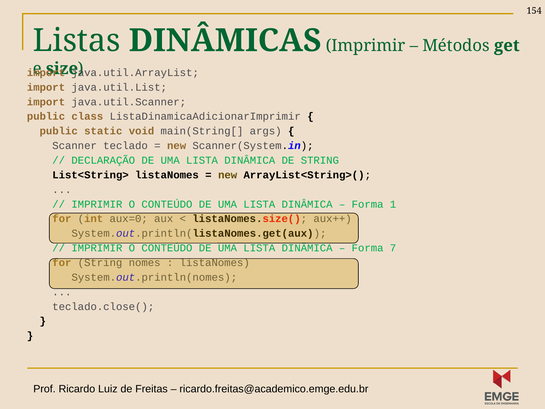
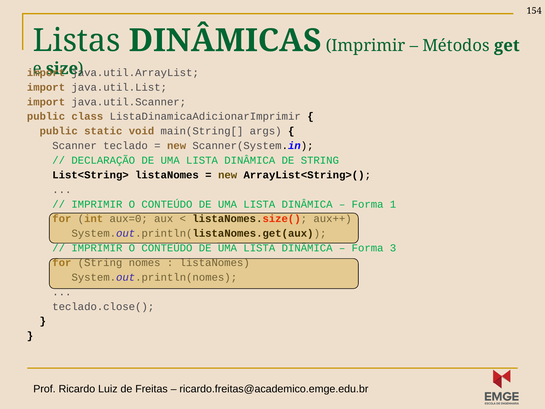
7: 7 -> 3 (393, 248)
